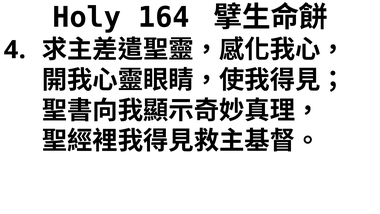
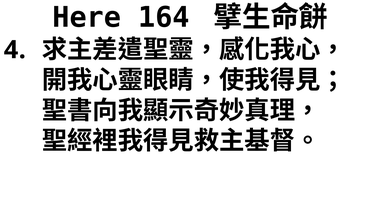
Holy: Holy -> Here (87, 17)
